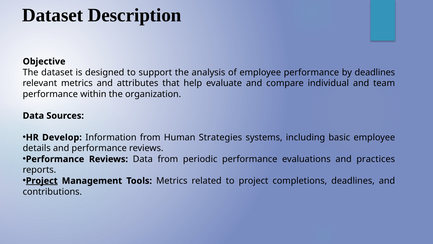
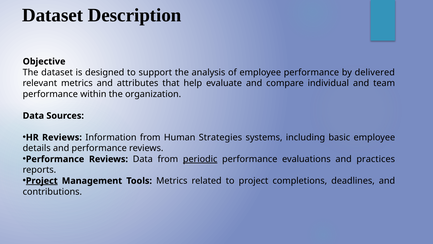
by deadlines: deadlines -> delivered (375, 72)
HR Develop: Develop -> Reviews (62, 137)
periodic underline: none -> present (200, 159)
